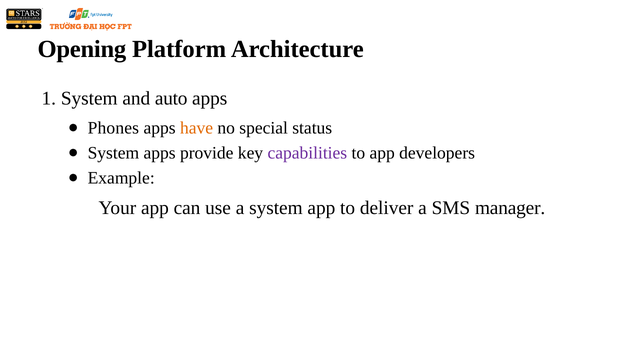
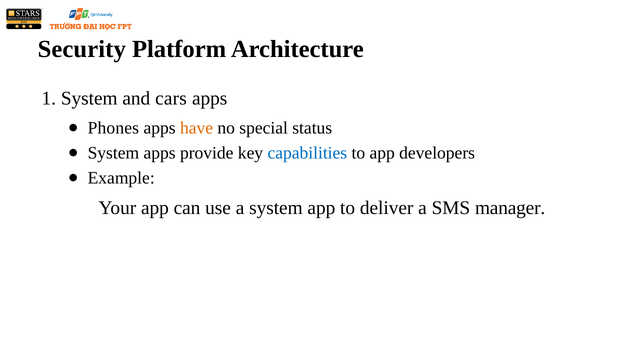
Opening: Opening -> Security (82, 49)
auto: auto -> cars (171, 98)
capabilities colour: purple -> blue (307, 153)
